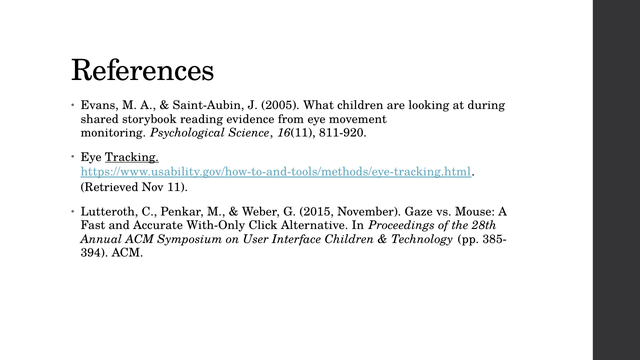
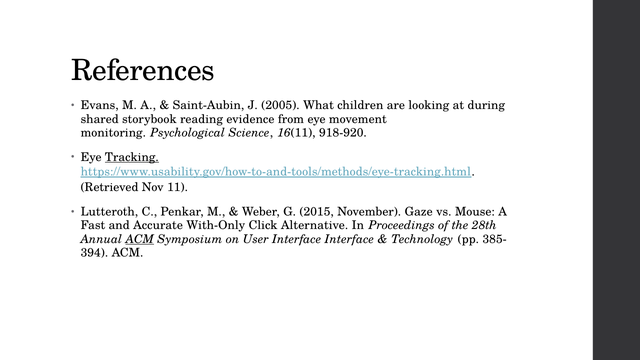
811-920: 811-920 -> 918-920 (343, 133)
ACM underline: none -> present (140, 239)
Interface Children: Children -> Interface (349, 239)
